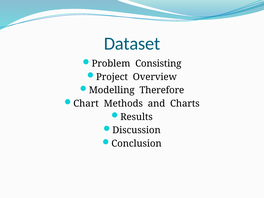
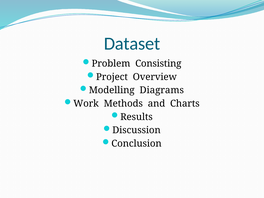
Therefore: Therefore -> Diagrams (162, 90)
Chart: Chart -> Work (86, 104)
